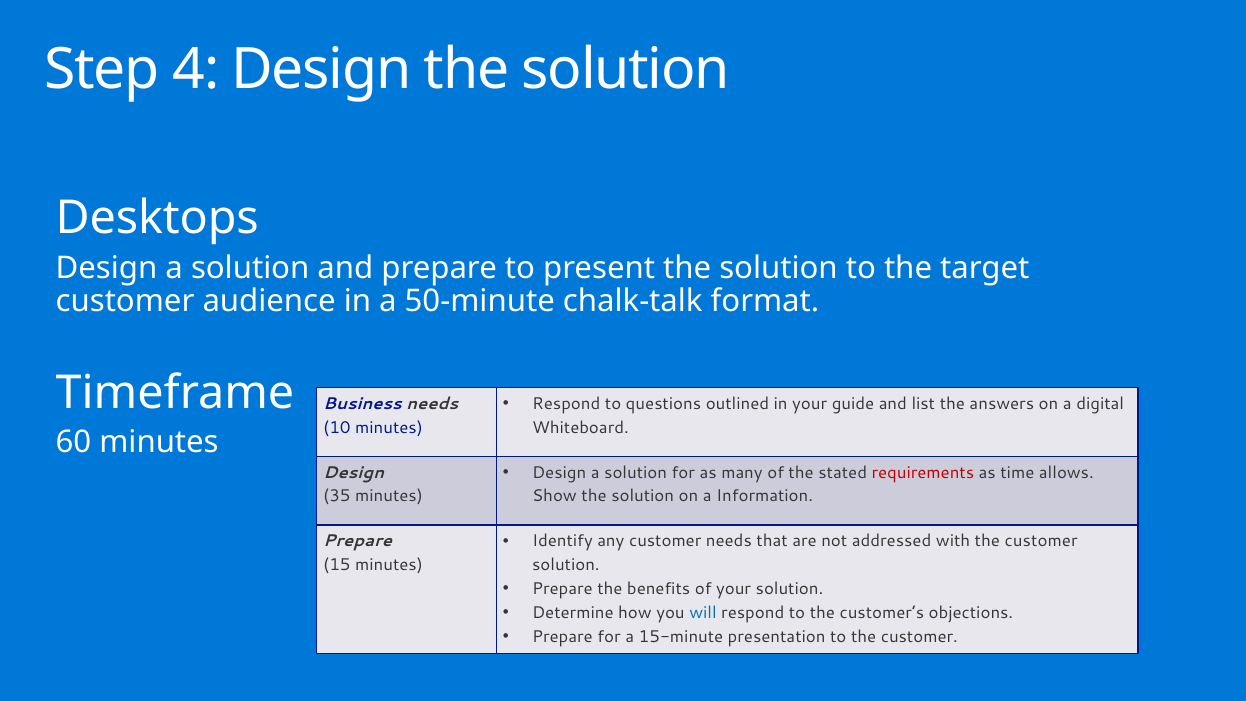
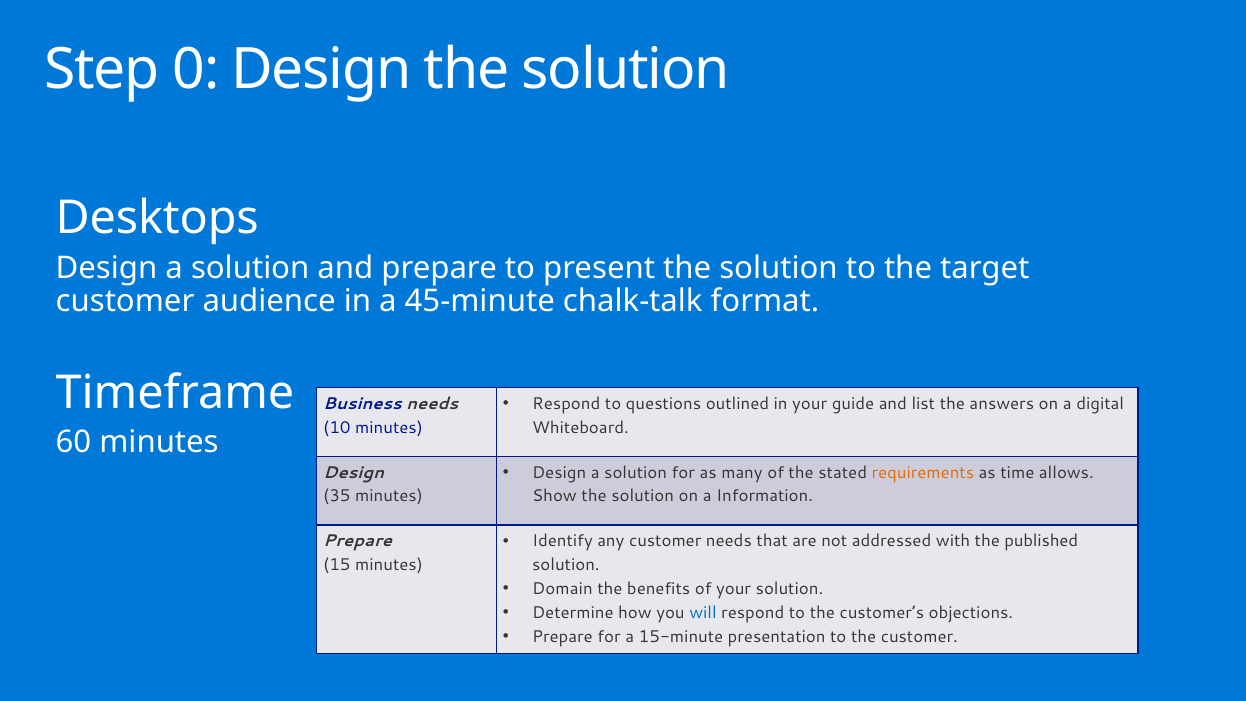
4: 4 -> 0 (196, 69)
50-minute: 50-minute -> 45-minute (480, 301)
requirements colour: red -> orange (923, 472)
with the customer: customer -> published (1041, 541)
Prepare: Prepare -> Domain (562, 589)
